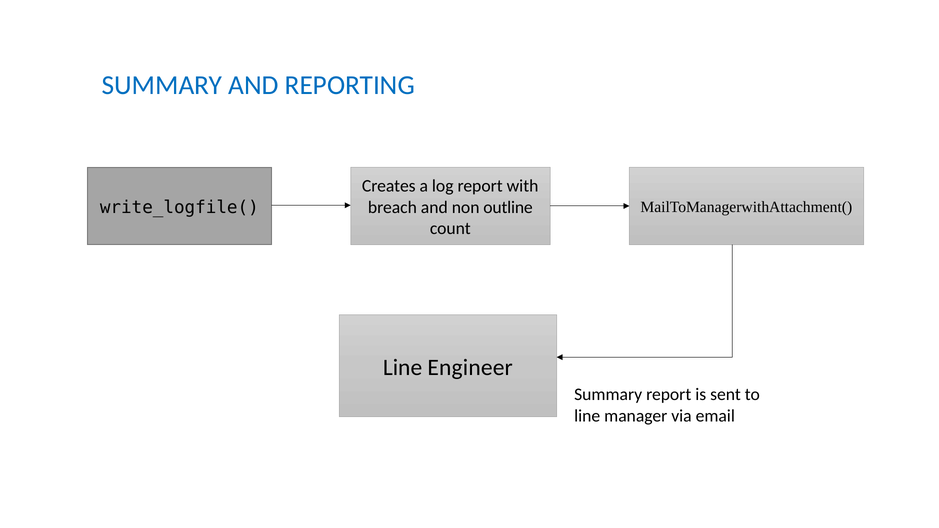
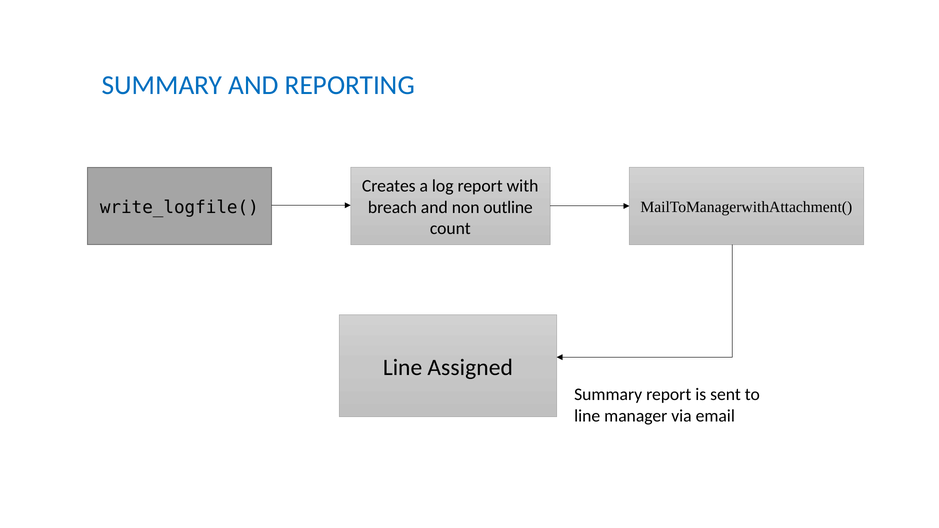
Engineer: Engineer -> Assigned (470, 368)
